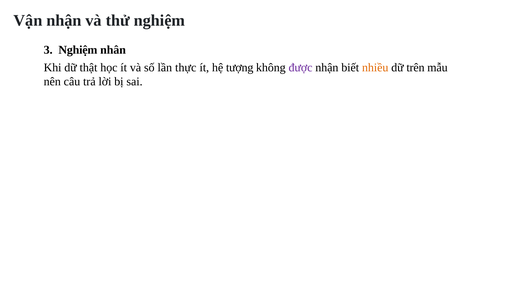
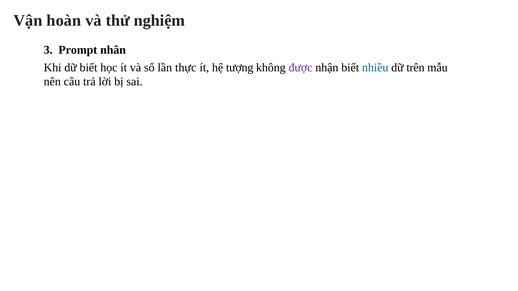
Vận nhận: nhận -> hoàn (64, 20)
3 Nghiệm: Nghiệm -> Prompt (78, 50)
dữ thật: thật -> biết (89, 68)
nhiều colour: orange -> blue (375, 68)
